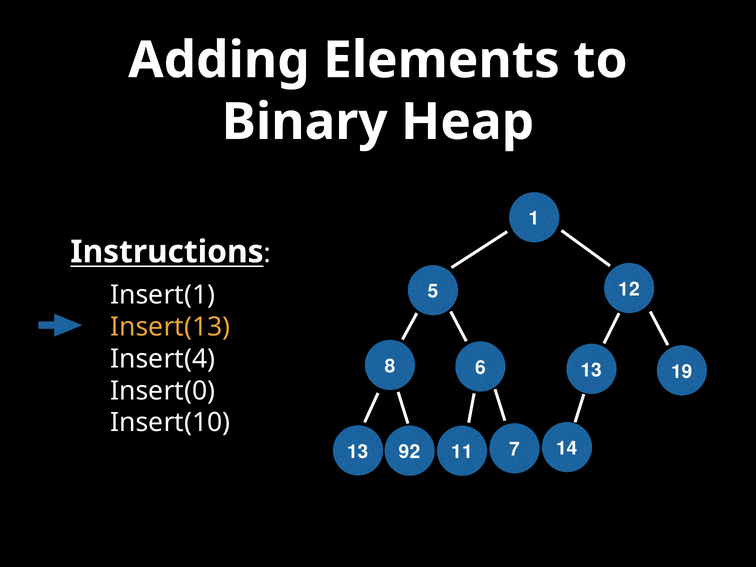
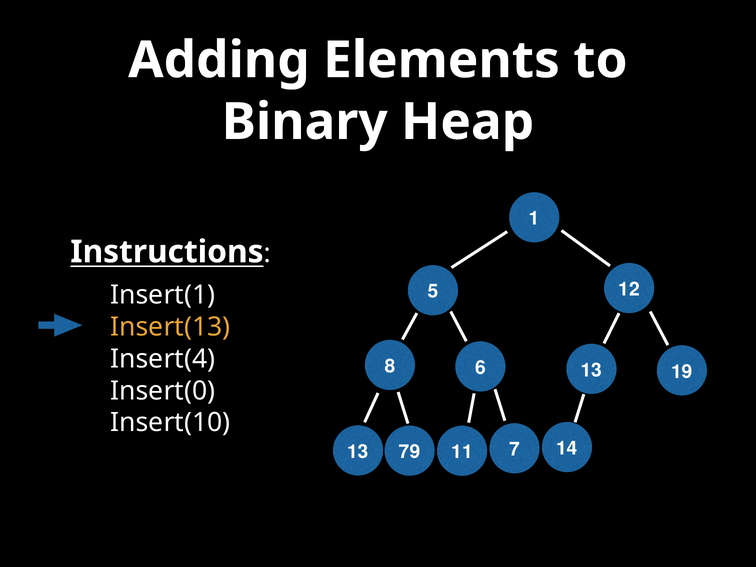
92: 92 -> 79 (410, 452)
